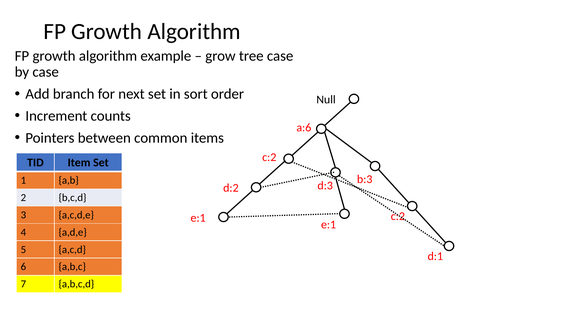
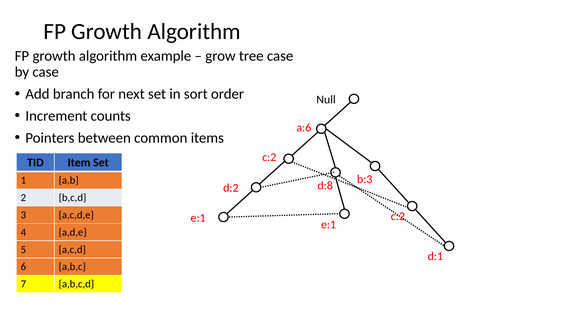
d:3: d:3 -> d:8 (325, 186)
